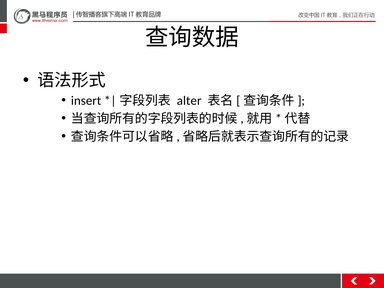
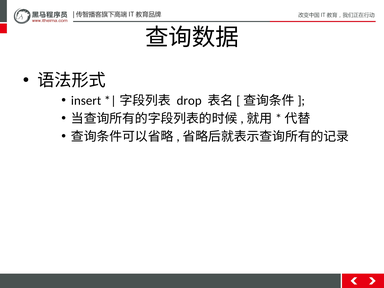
alter: alter -> drop (189, 101)
